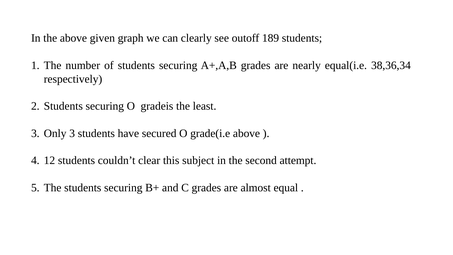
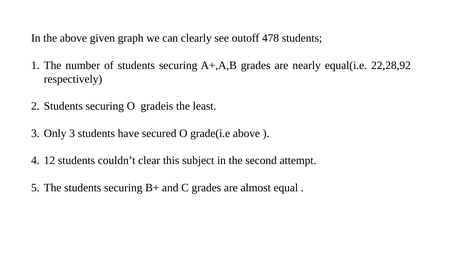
189: 189 -> 478 (271, 38)
38,36,34: 38,36,34 -> 22,28,92 (391, 65)
